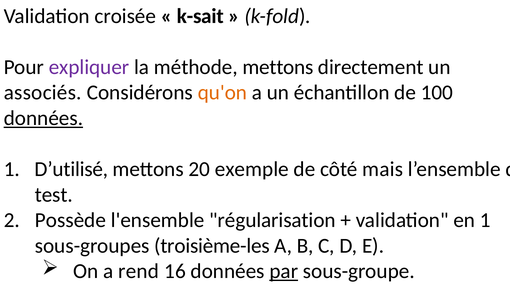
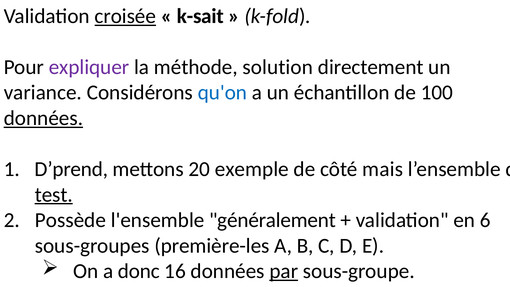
croisée underline: none -> present (125, 16)
méthode mettons: mettons -> solution (278, 67)
associés: associés -> variance (43, 93)
qu'on colour: orange -> blue (222, 93)
D’utilisé: D’utilisé -> D’prend (71, 169)
test underline: none -> present (54, 195)
régularisation: régularisation -> généralement (273, 220)
en 1: 1 -> 6 (485, 220)
troisième-les: troisième-les -> première-les (212, 246)
rend: rend -> donc (139, 271)
